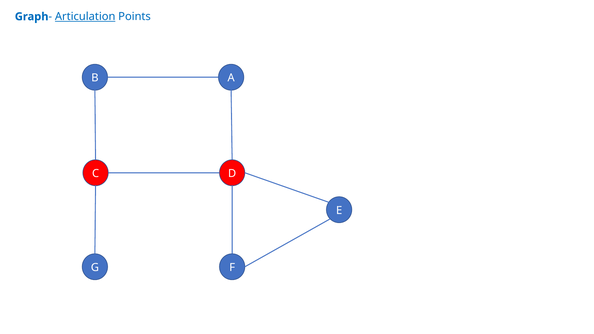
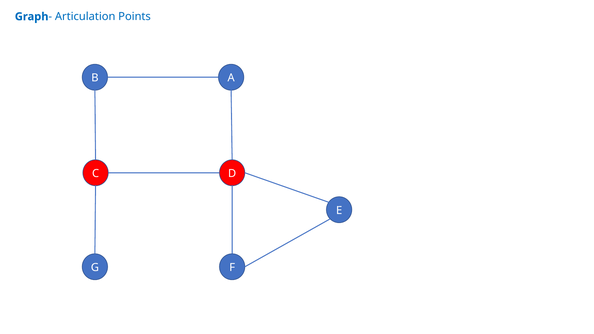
Articulation underline: present -> none (85, 17)
